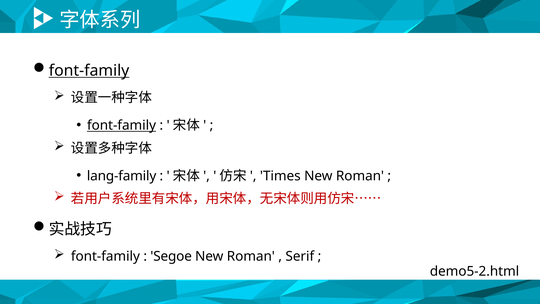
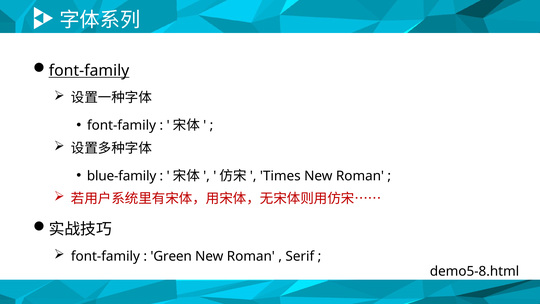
font-family underline: present -> none (122, 125)
lang-family: lang-family -> blue-family (122, 176)
Segoe: Segoe -> Green (171, 256)
demo5-2.html: demo5-2.html -> demo5-8.html (475, 271)
